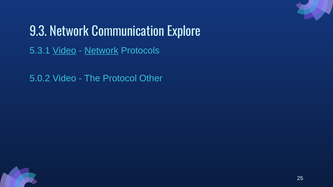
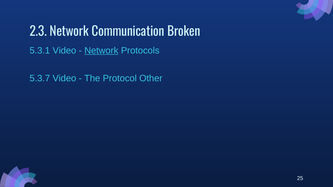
9.3: 9.3 -> 2.3 (38, 32)
Explore: Explore -> Broken (184, 32)
Video underline: present -> none (64, 51)
5.0.2: 5.0.2 -> 5.3.7 (40, 78)
